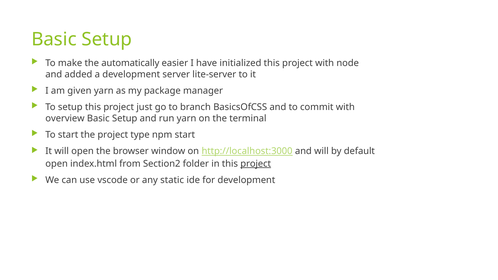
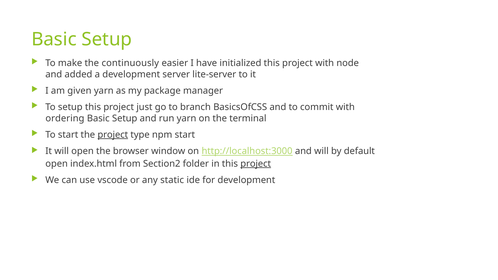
automatically: automatically -> continuously (130, 63)
overview: overview -> ordering (65, 118)
project underline: none -> present (113, 135)
